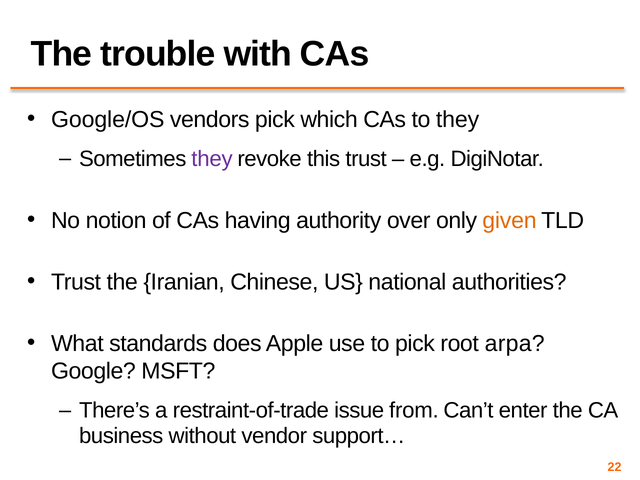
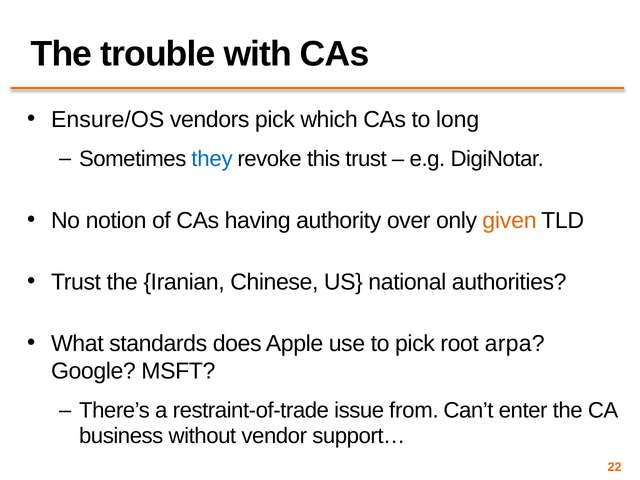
Google/OS: Google/OS -> Ensure/OS (108, 119)
to they: they -> long (458, 119)
they colour: purple -> blue (212, 159)
